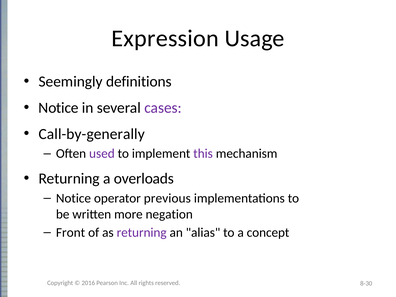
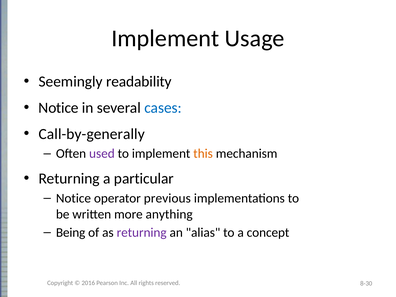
Expression: Expression -> Implement (165, 38)
definitions: definitions -> readability (139, 82)
cases colour: purple -> blue (163, 108)
this colour: purple -> orange (203, 154)
overloads: overloads -> particular (144, 179)
negation: negation -> anything (169, 214)
Front: Front -> Being (71, 233)
